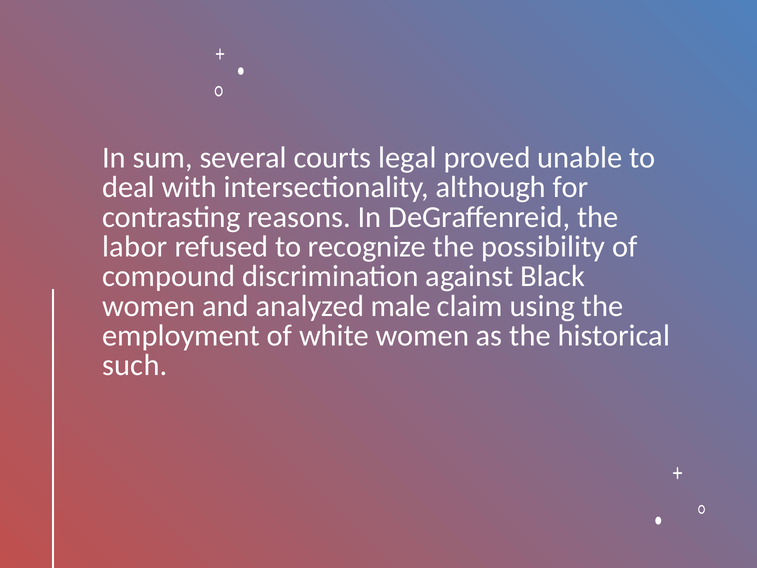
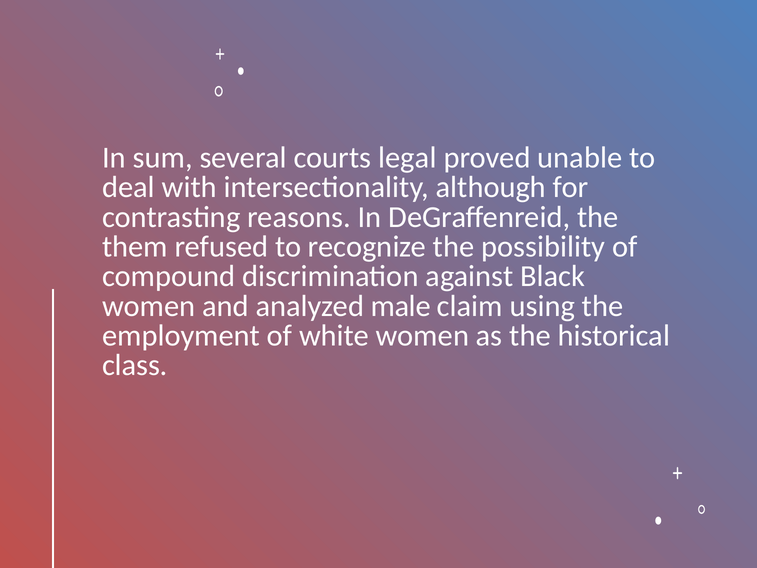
labor: labor -> them (135, 247)
such: such -> class (135, 365)
